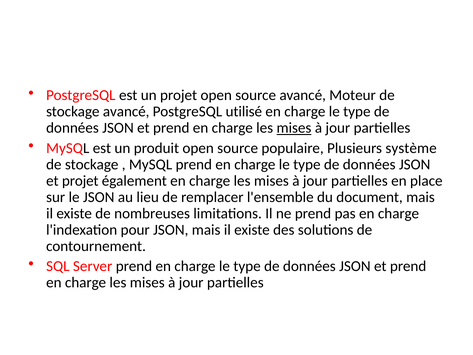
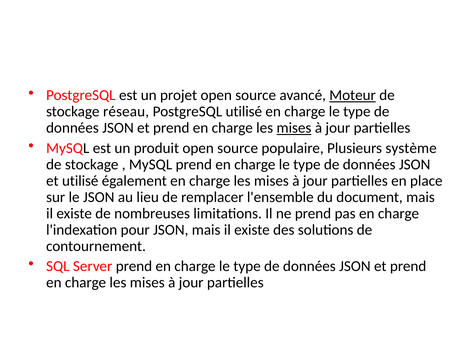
Moteur underline: none -> present (353, 95)
stockage avancé: avancé -> réseau (126, 112)
et projet: projet -> utilisé (80, 181)
